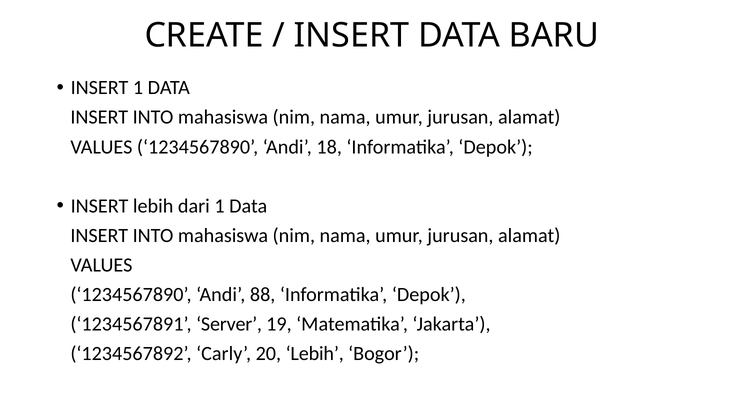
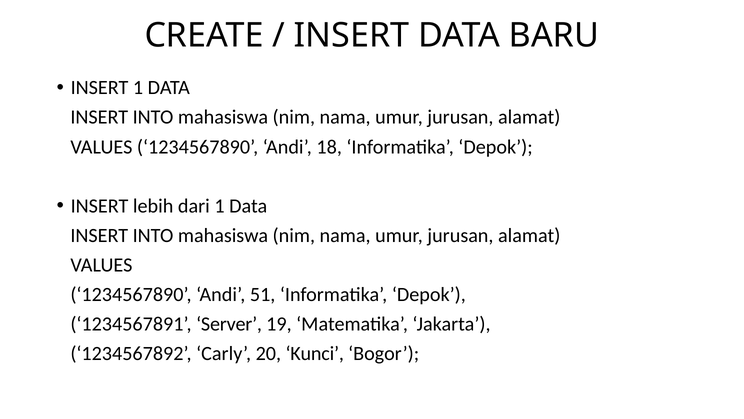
88: 88 -> 51 (263, 294)
20 Lebih: Lebih -> Kunci (315, 353)
